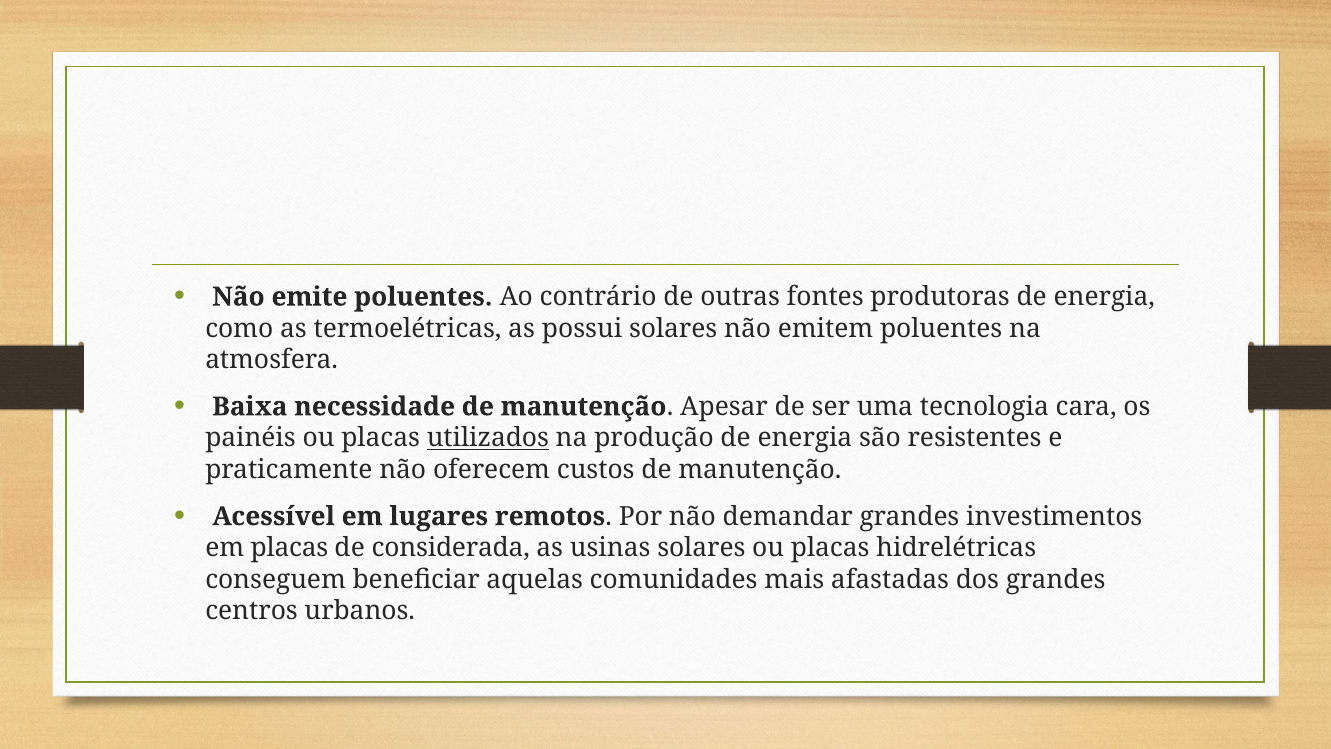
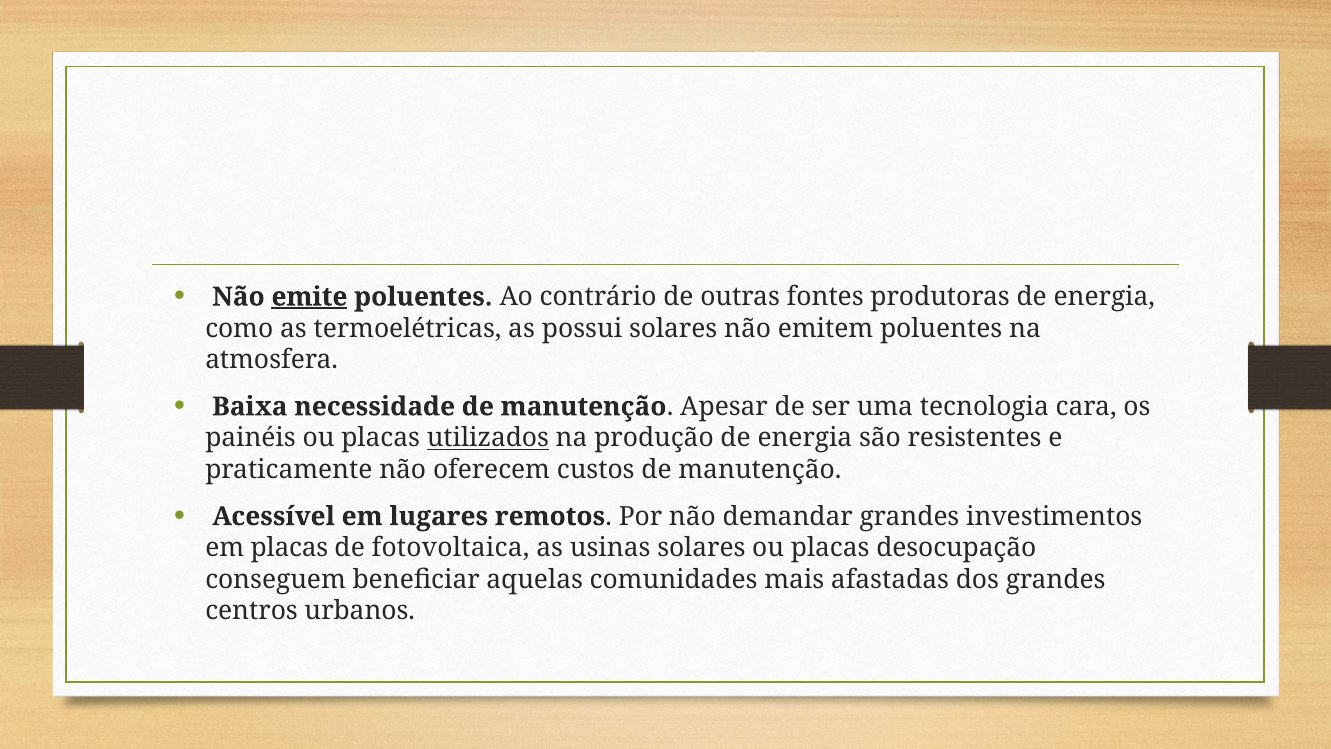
emite underline: none -> present (309, 297)
considerada: considerada -> fotovoltaica (450, 548)
hidrelétricas: hidrelétricas -> desocupação (956, 548)
